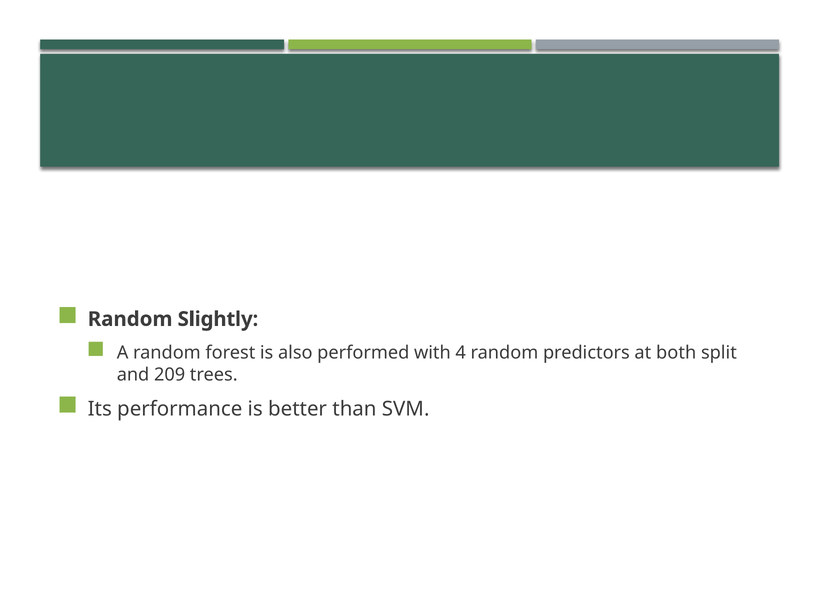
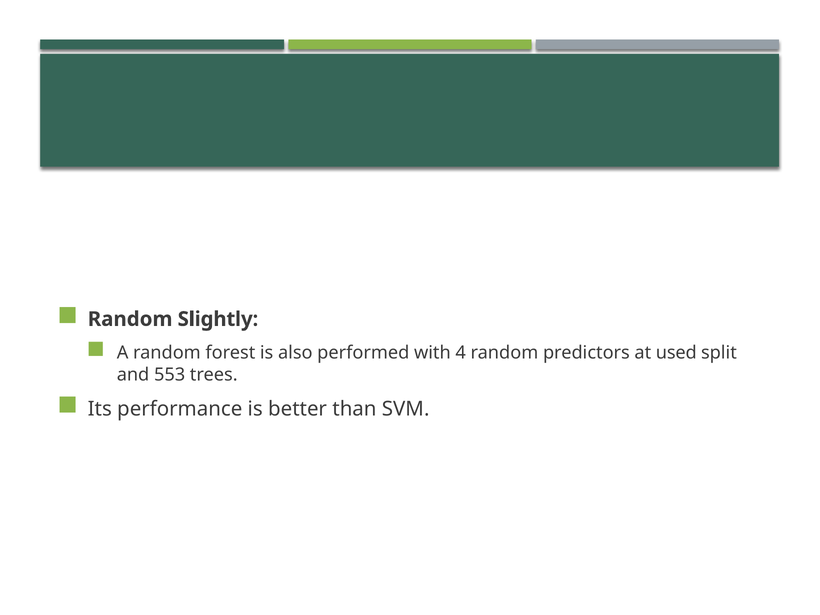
both: both -> used (676, 353)
209: 209 -> 553 (170, 375)
